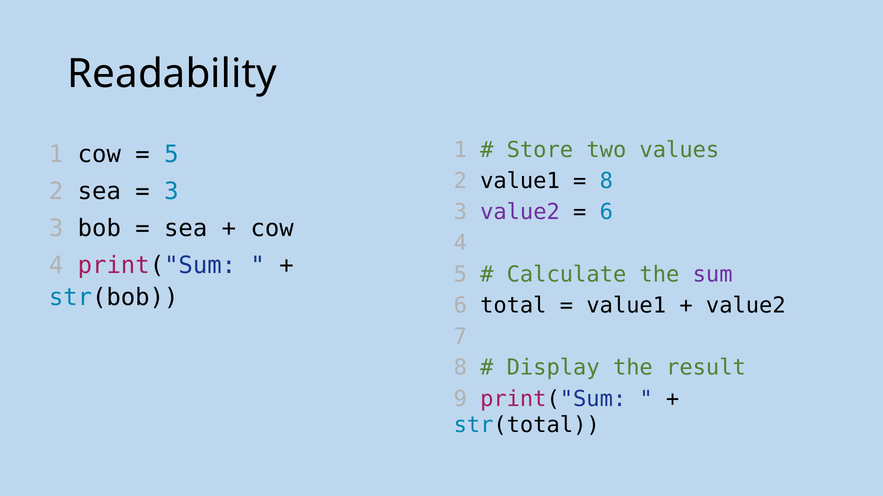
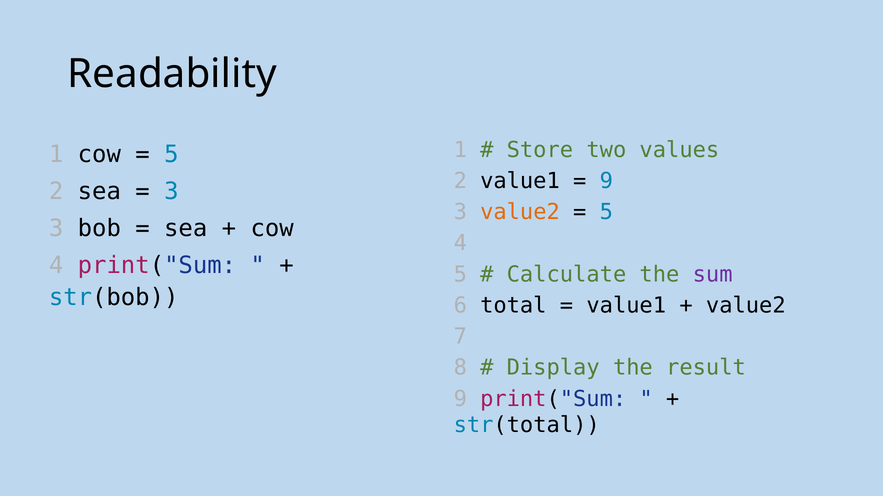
8: 8 -> 9 (606, 181)
value2 colour: purple -> orange (520, 212)
6: 6 -> 5 (606, 212)
